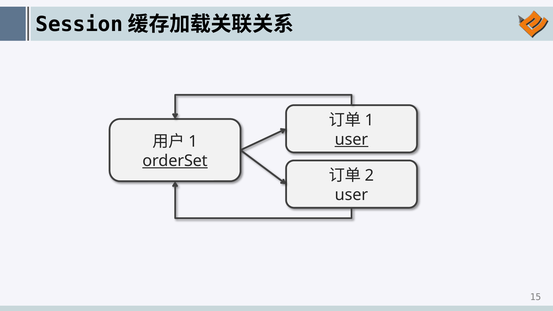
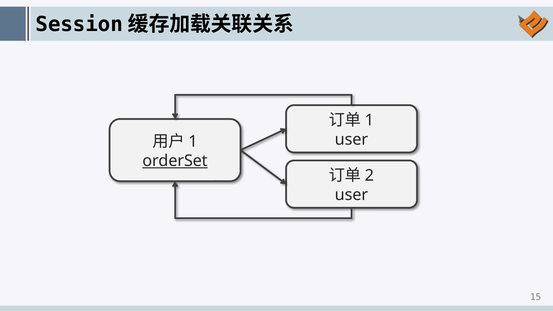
user underline: present -> none (352, 140)
